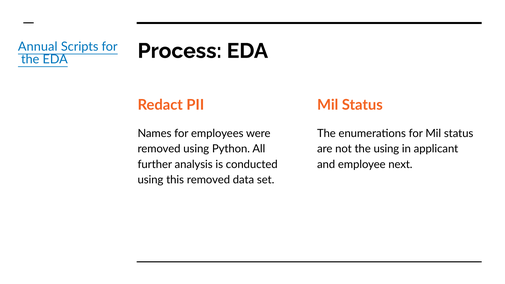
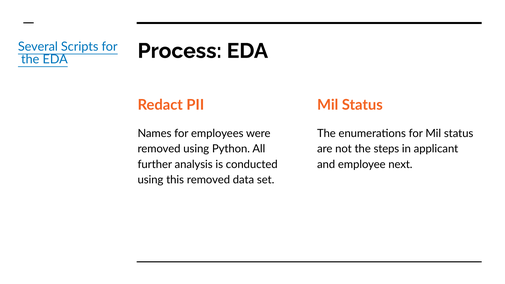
Annual: Annual -> Several (38, 47)
the using: using -> steps (386, 149)
